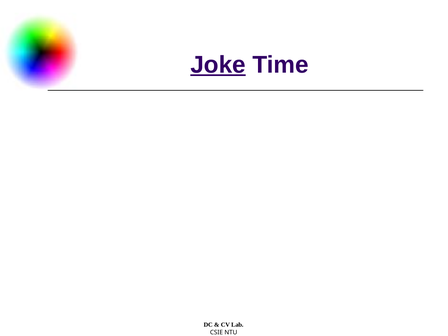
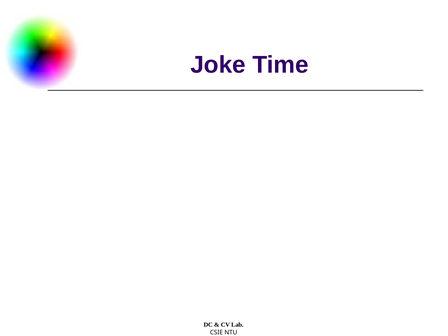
Joke underline: present -> none (218, 65)
